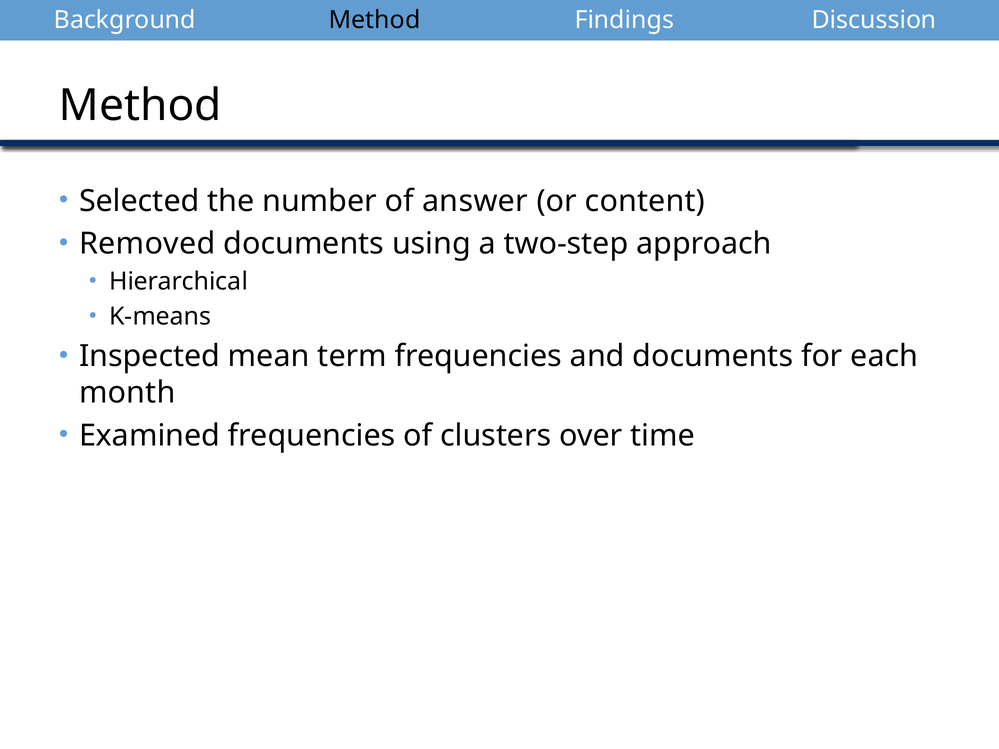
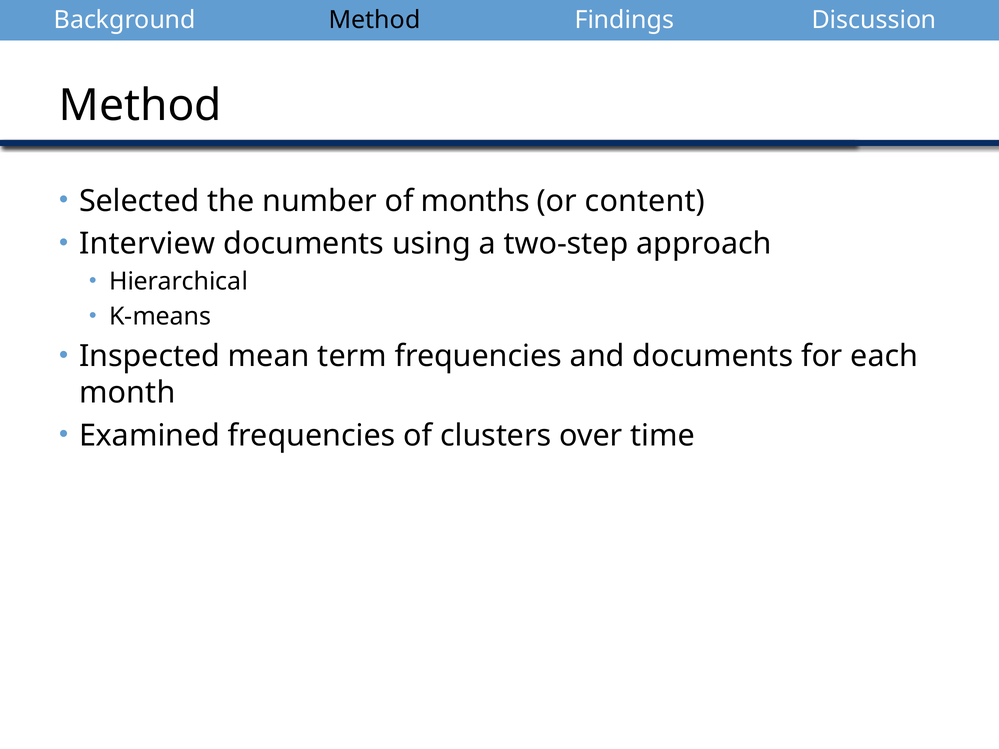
answer: answer -> months (475, 201)
Removed: Removed -> Interview (147, 244)
